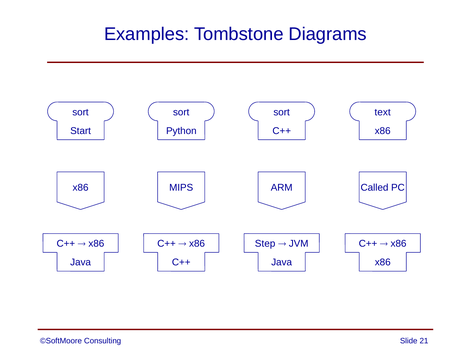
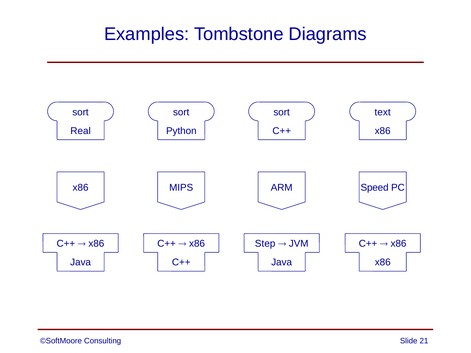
Start: Start -> Real (81, 131)
Called: Called -> Speed (375, 188)
